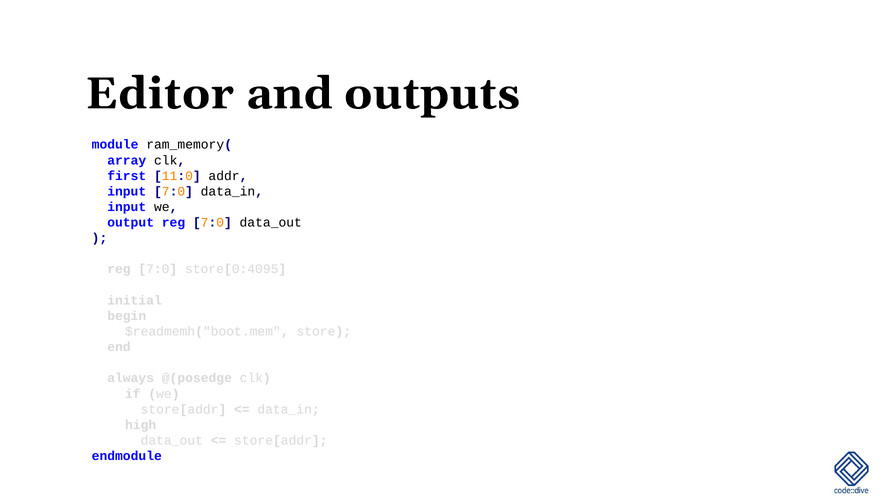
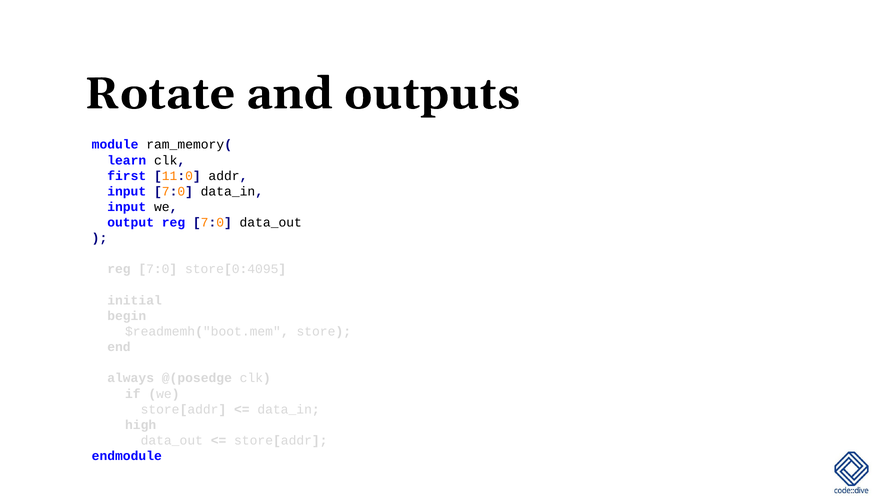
Editor: Editor -> Rotate (160, 94)
array: array -> learn (127, 160)
